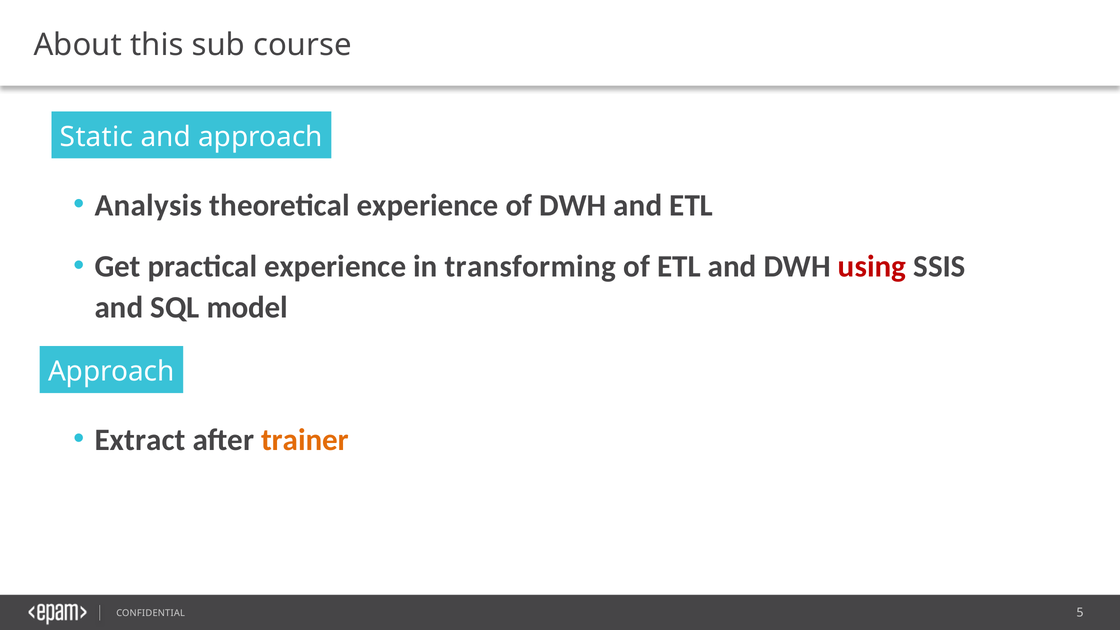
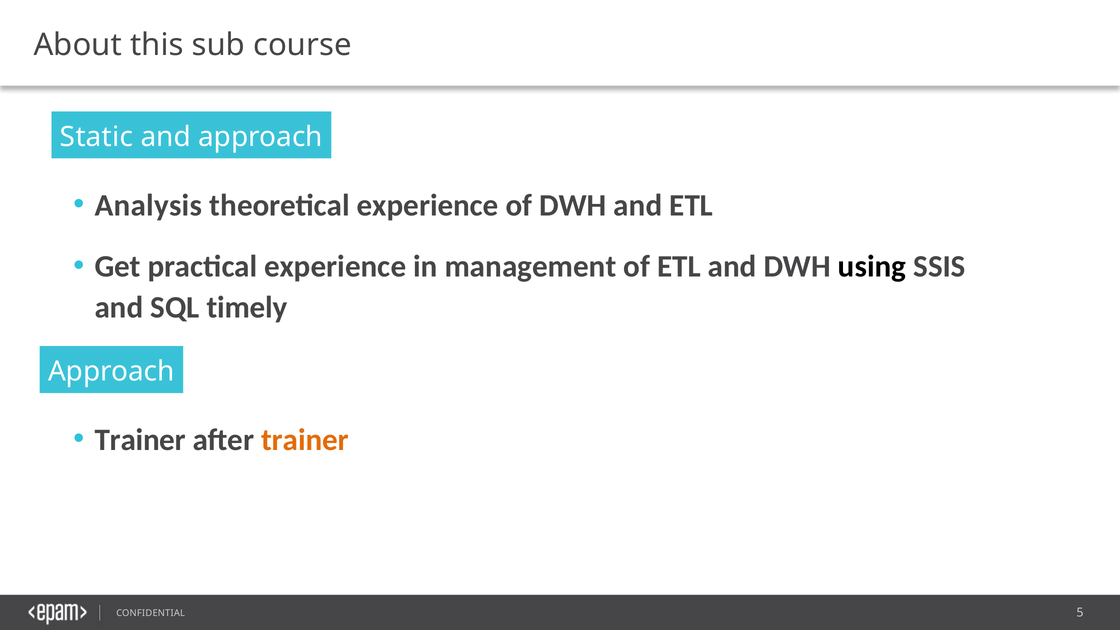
transforming: transforming -> management (530, 267)
using colour: red -> black (872, 267)
model: model -> timely (247, 308)
Extract: Extract -> Trainer (140, 440)
